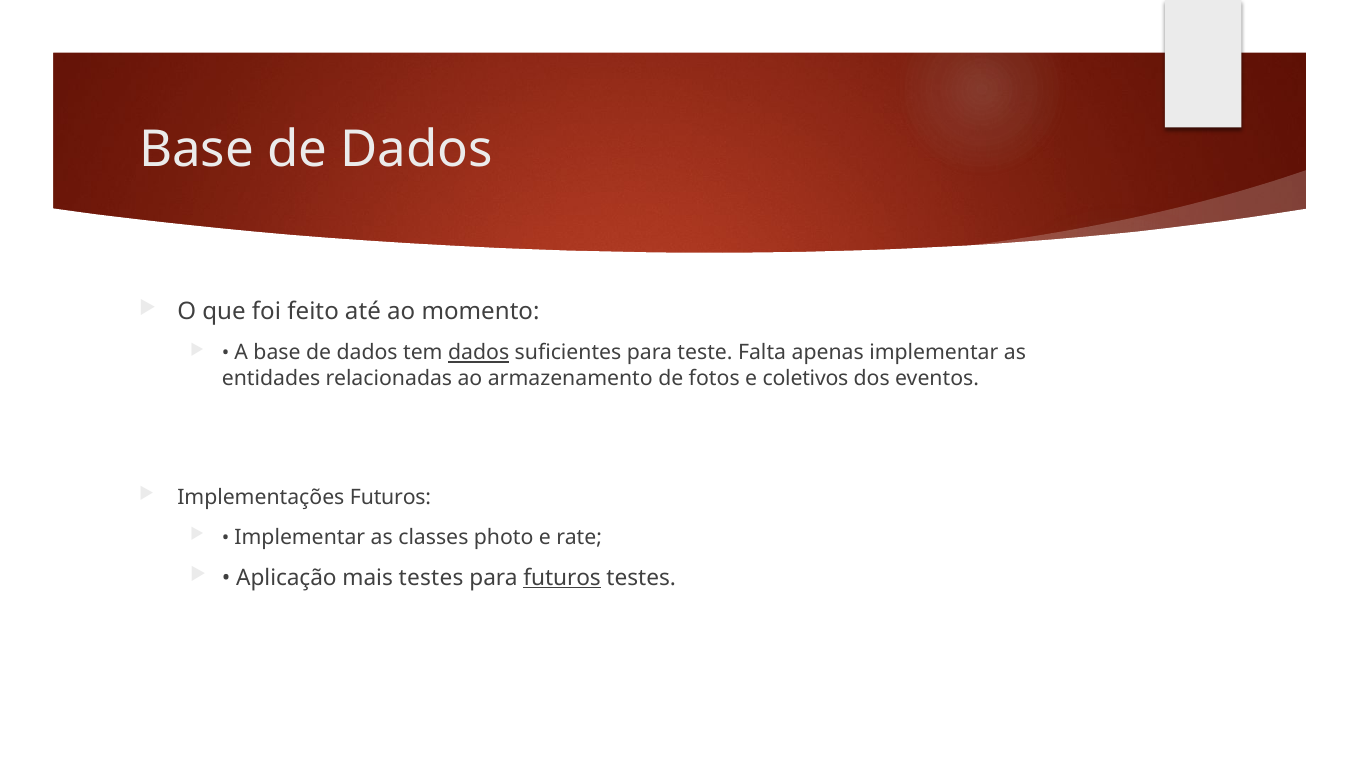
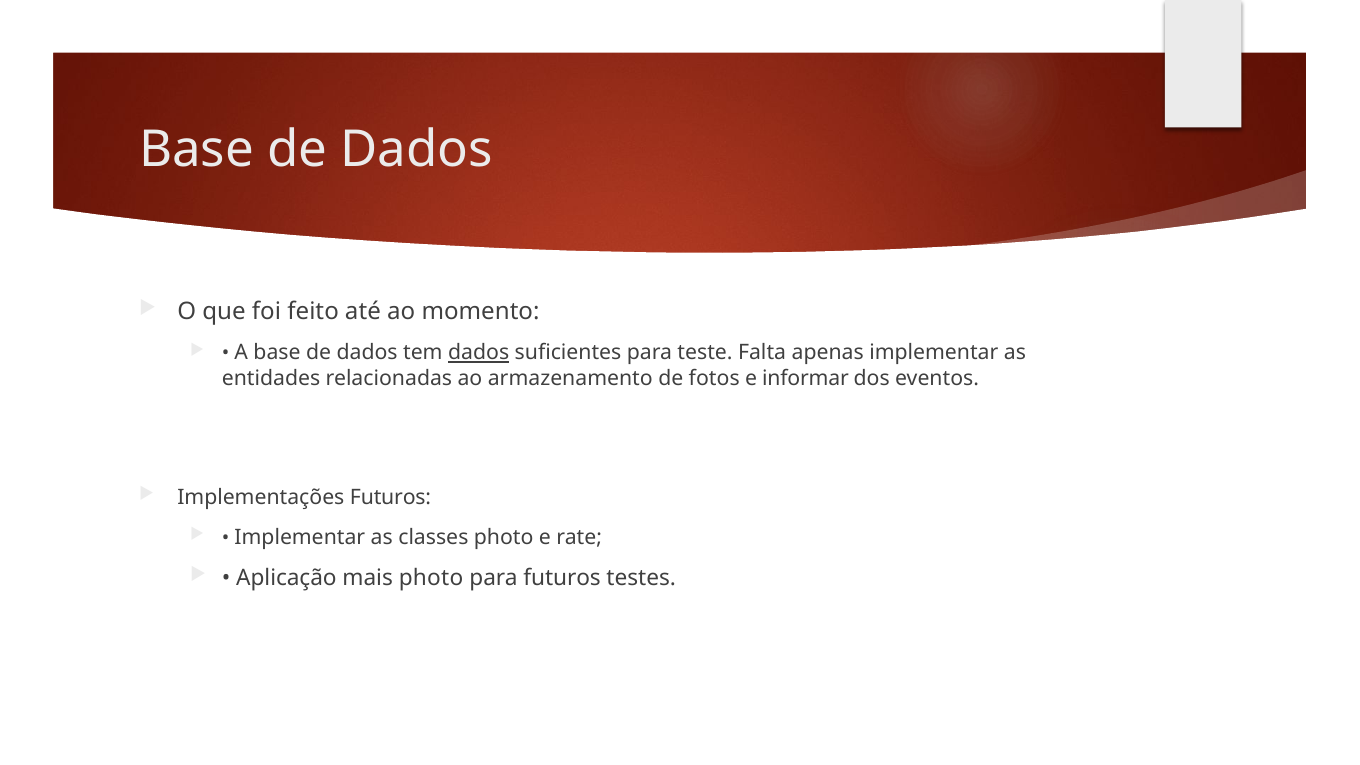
coletivos: coletivos -> informar (806, 378)
mais testes: testes -> photo (431, 578)
futuros underline: present -> none (562, 578)
